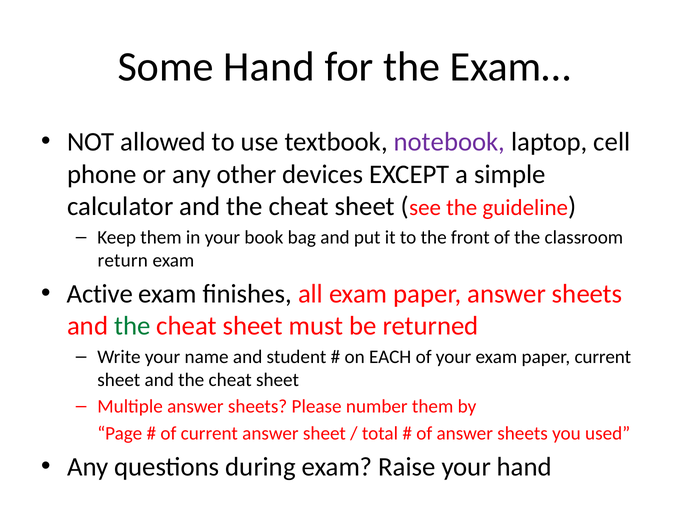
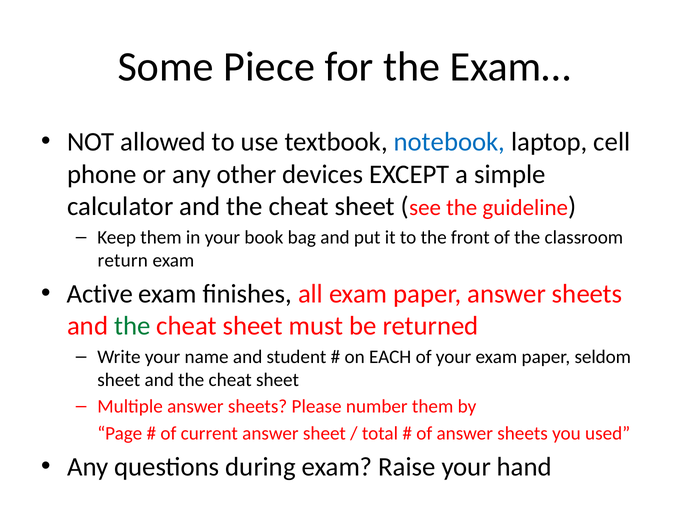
Some Hand: Hand -> Piece (269, 67)
notebook colour: purple -> blue (449, 142)
paper current: current -> seldom (603, 357)
